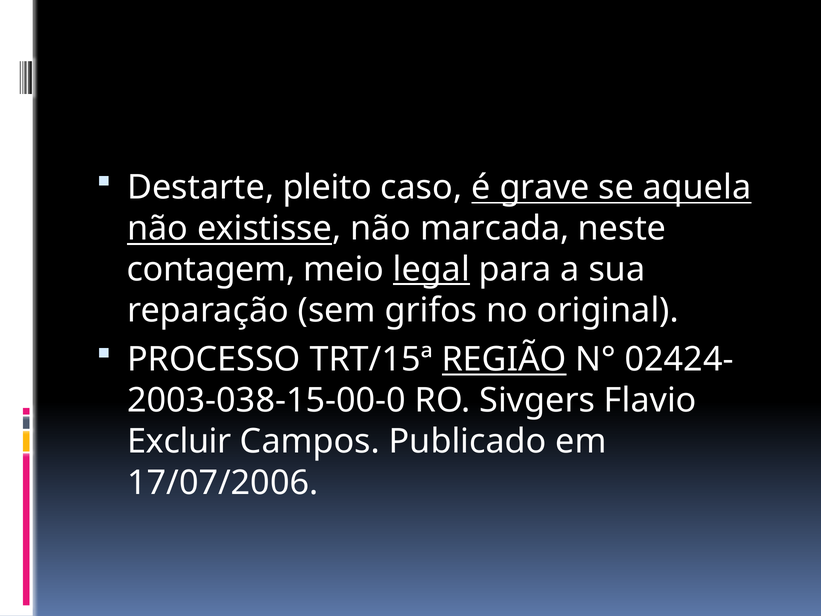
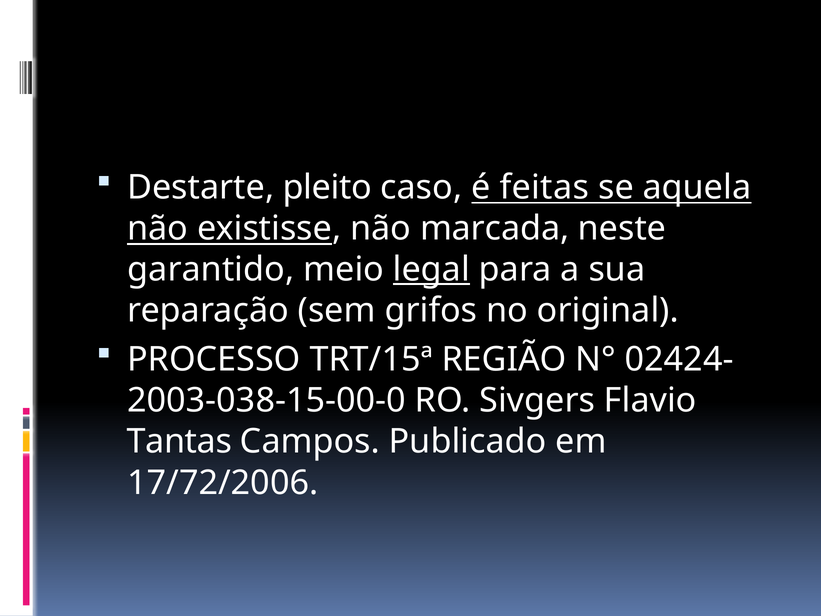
grave: grave -> feitas (544, 187)
contagem: contagem -> garantido (211, 269)
REGIÃO underline: present -> none (504, 359)
Excluir: Excluir -> Tantas (179, 442)
17/07/2006: 17/07/2006 -> 17/72/2006 (223, 483)
